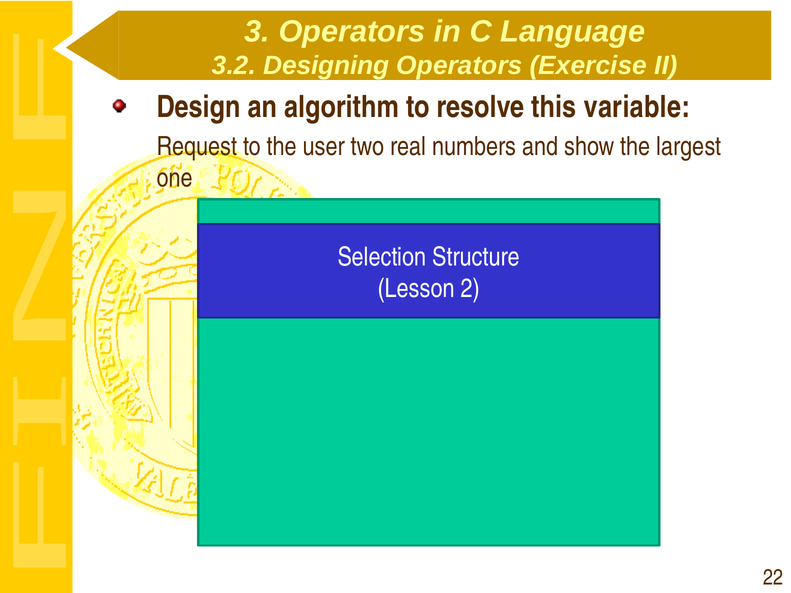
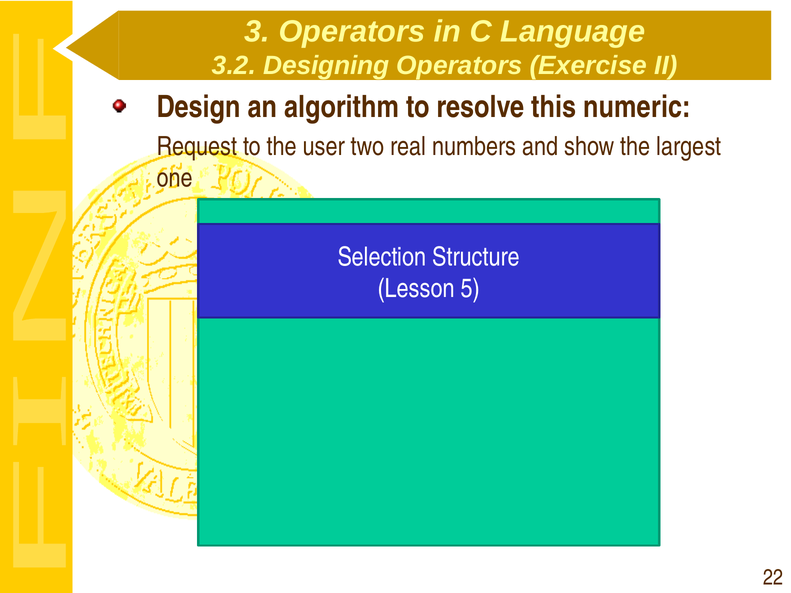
variable: variable -> numeric (637, 107)
2: 2 -> 5 (470, 289)
